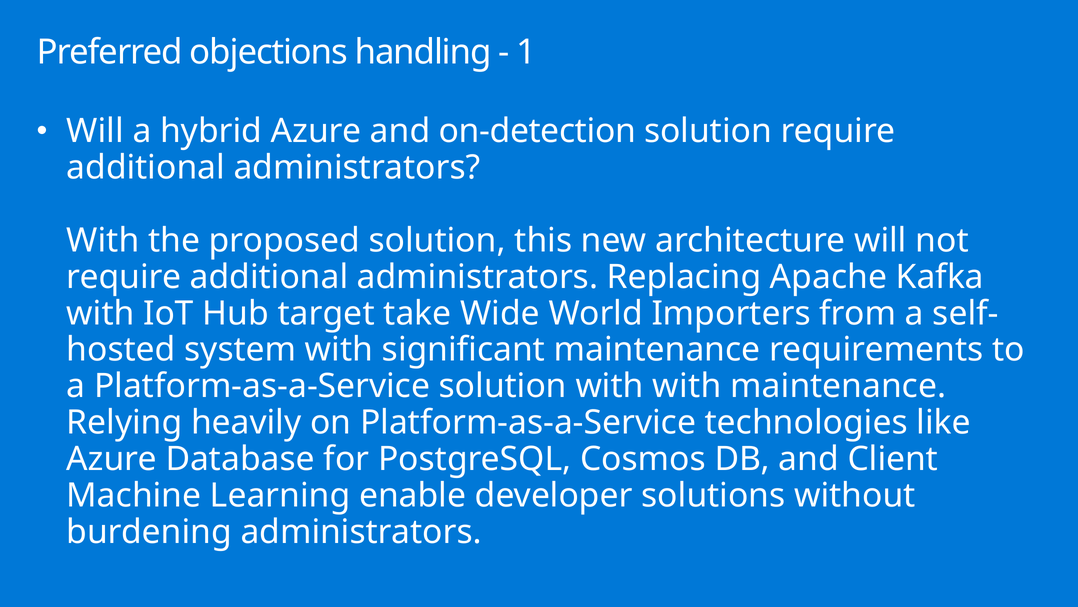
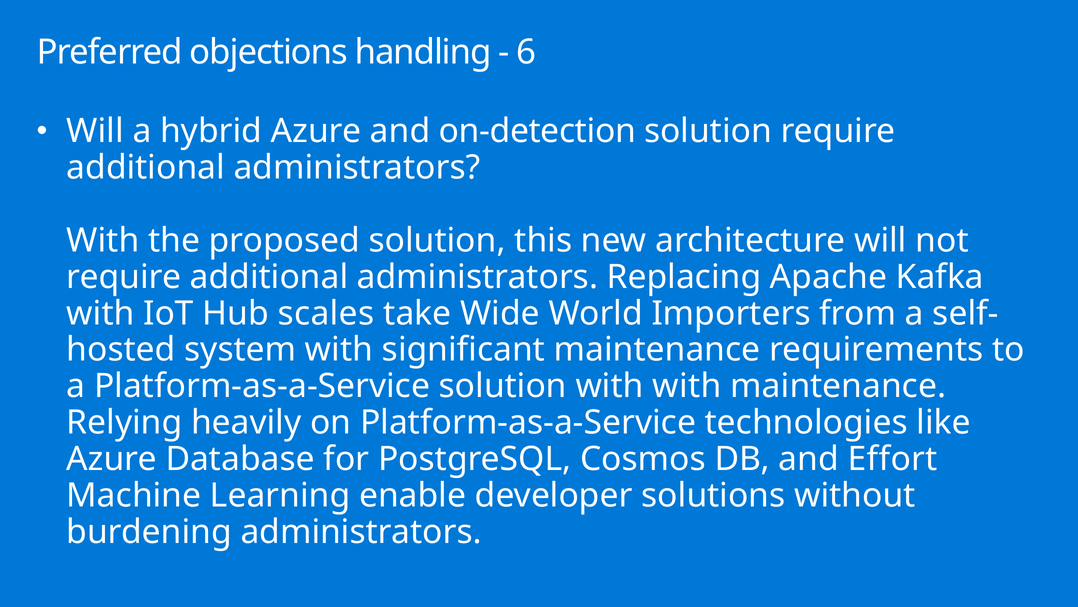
1: 1 -> 6 (526, 52)
target: target -> scales (326, 313)
Client: Client -> Effort (893, 459)
